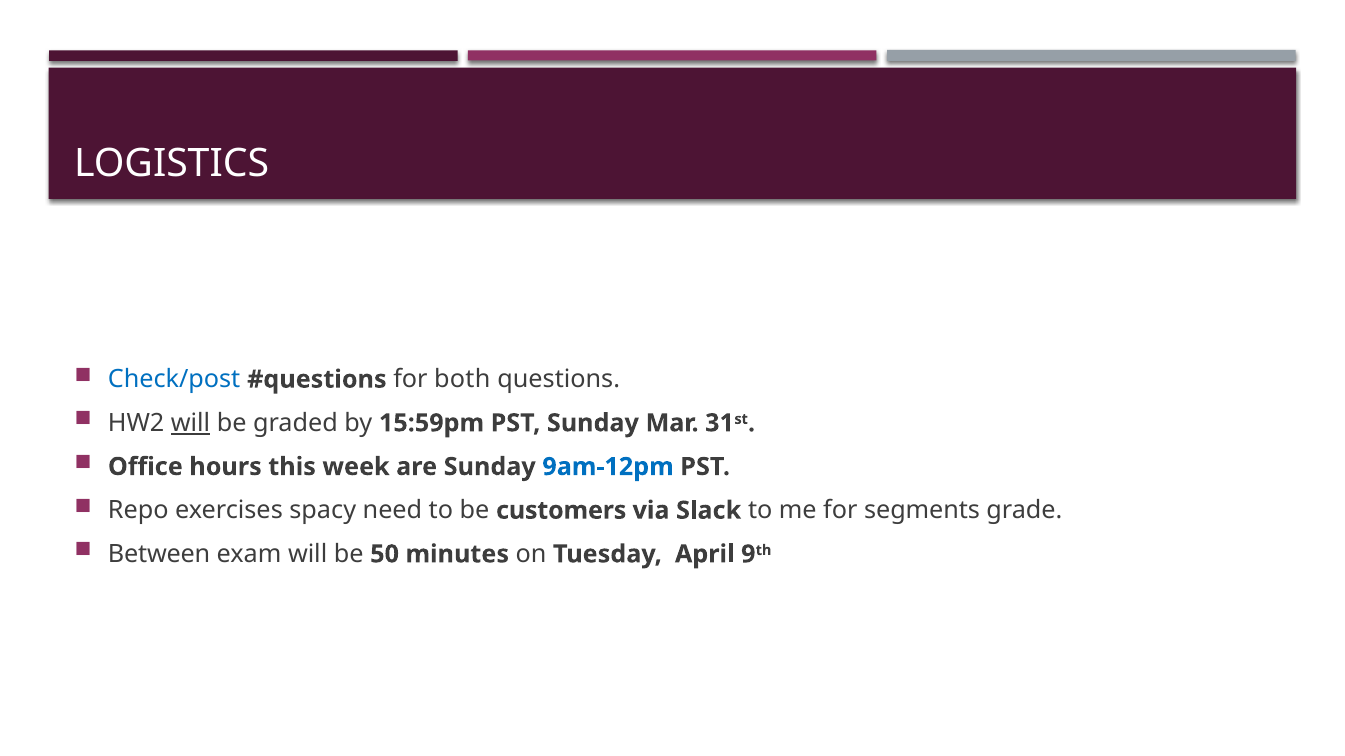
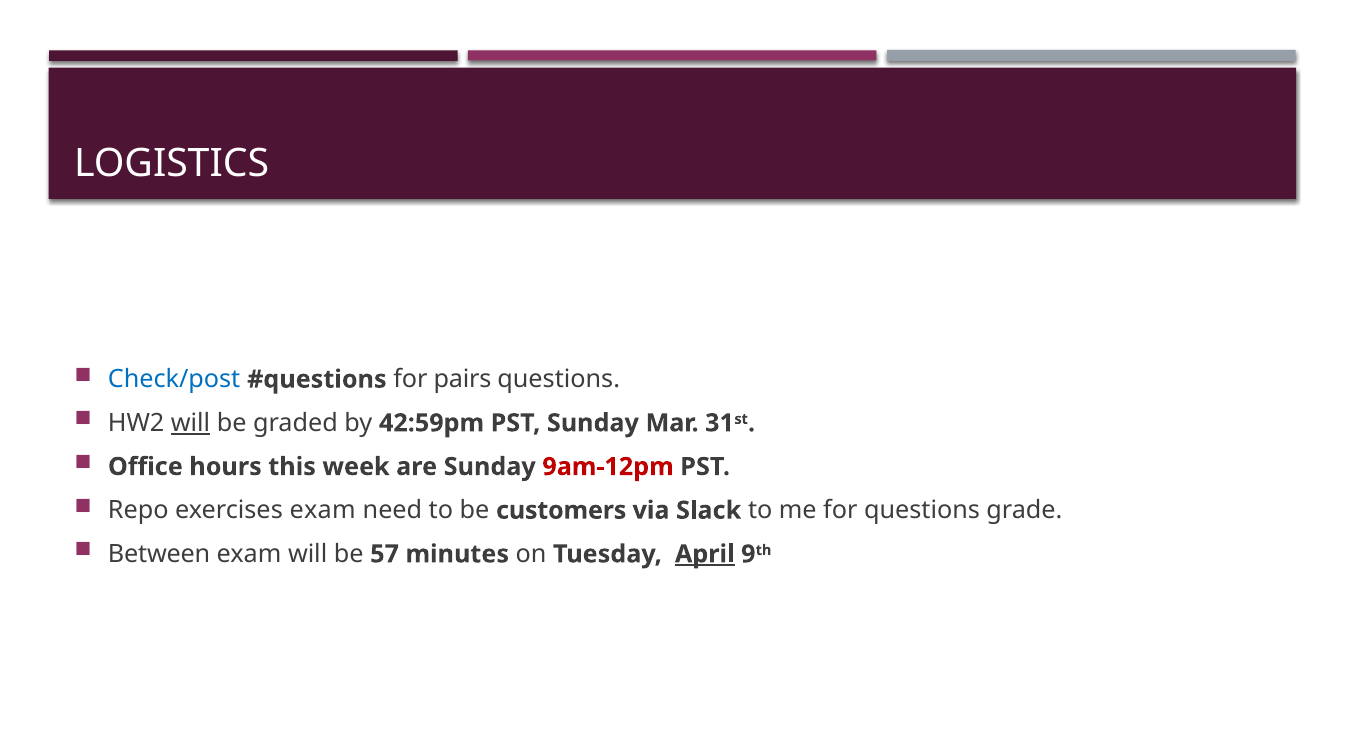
both: both -> pairs (463, 380)
15:59pm: 15:59pm -> 42:59pm (432, 423)
9am-12pm colour: blue -> red (608, 467)
exercises spacy: spacy -> exam (323, 511)
for segments: segments -> questions (922, 511)
50: 50 -> 57 (385, 555)
April underline: none -> present (705, 555)
